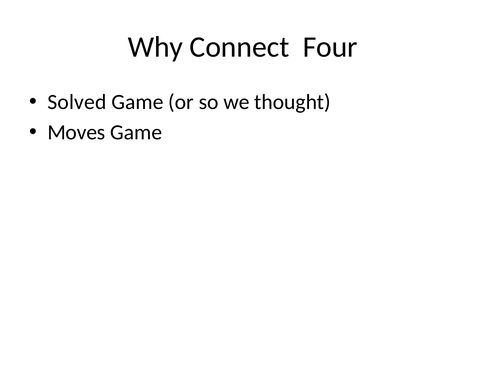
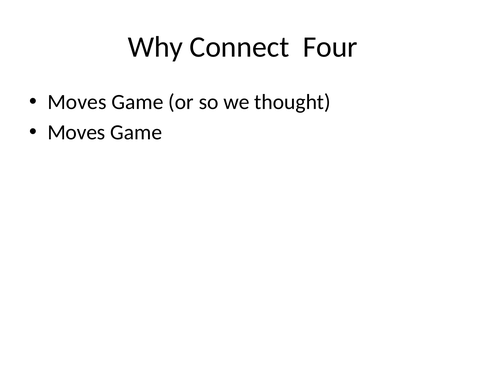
Solved: Solved -> Moves (77, 102)
